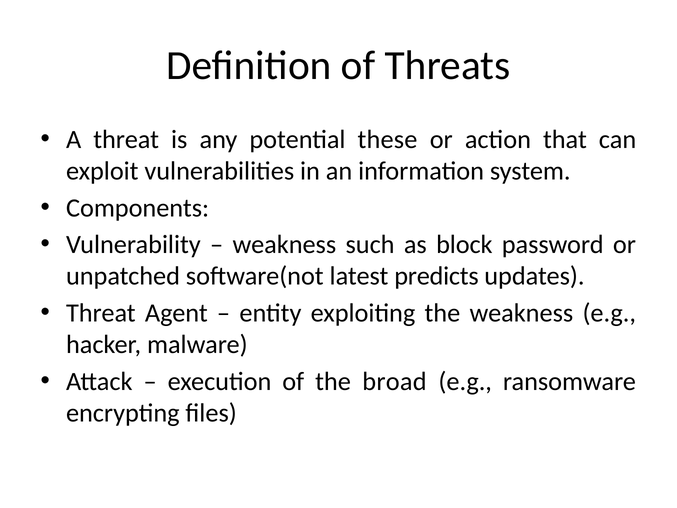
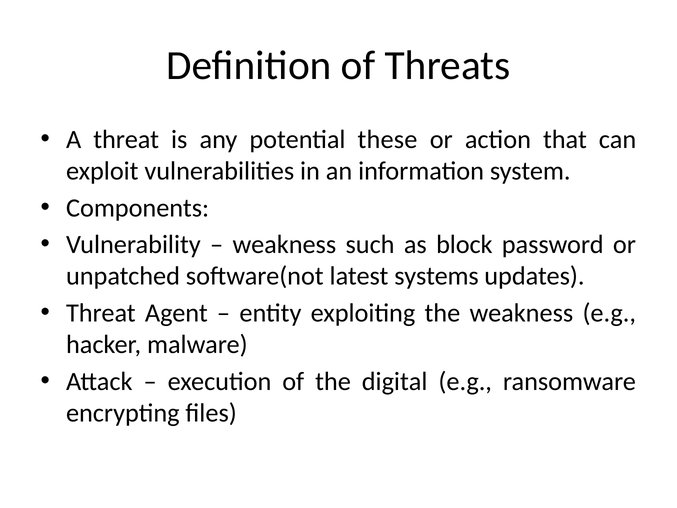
predicts: predicts -> systems (436, 276)
broad: broad -> digital (395, 381)
